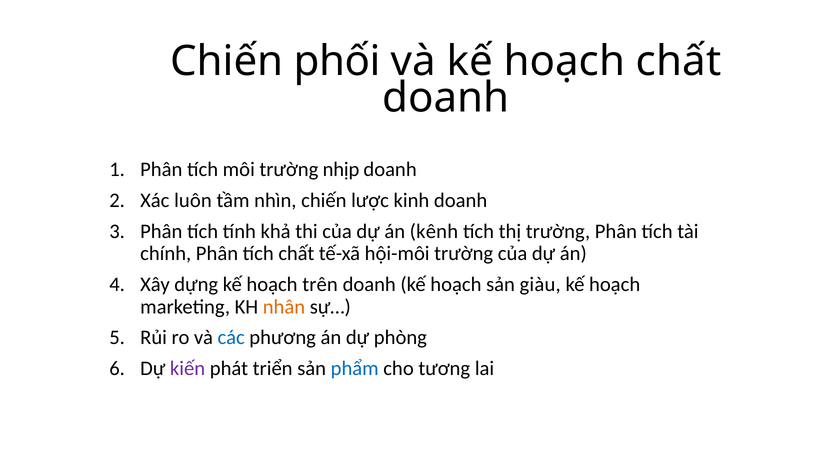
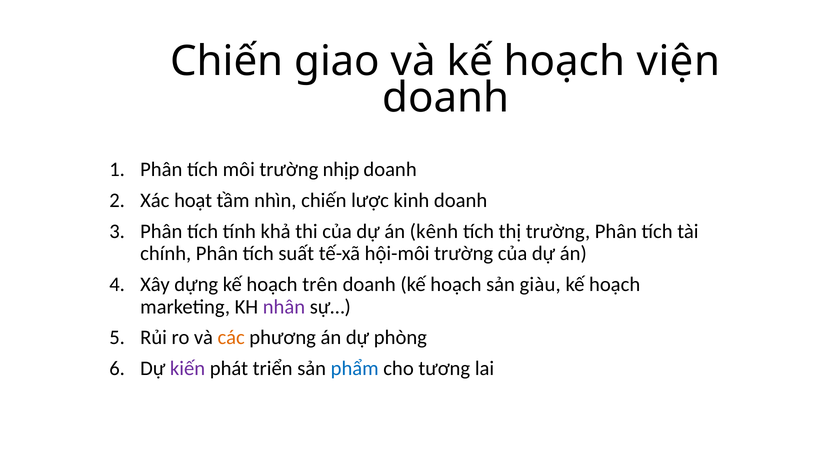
phối: phối -> giao (337, 61)
hoạch chất: chất -> viện (678, 61)
luôn: luôn -> hoạt (193, 201)
tích chất: chất -> suất (296, 254)
nhân colour: orange -> purple (284, 307)
các colour: blue -> orange (231, 338)
